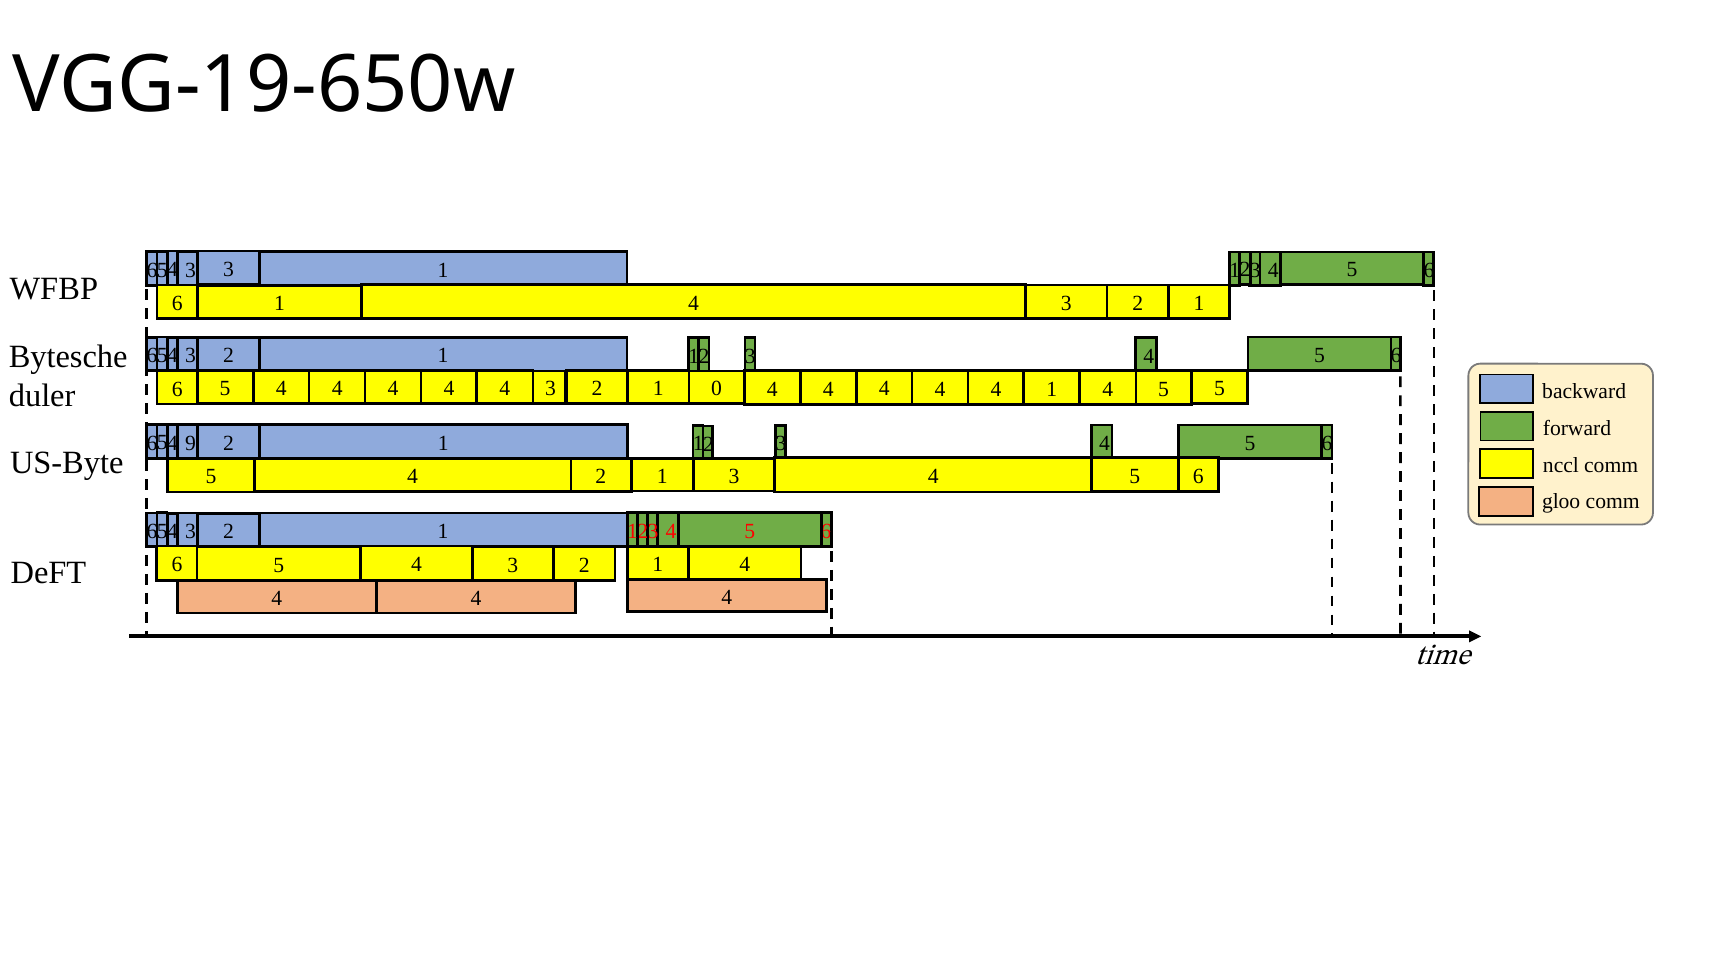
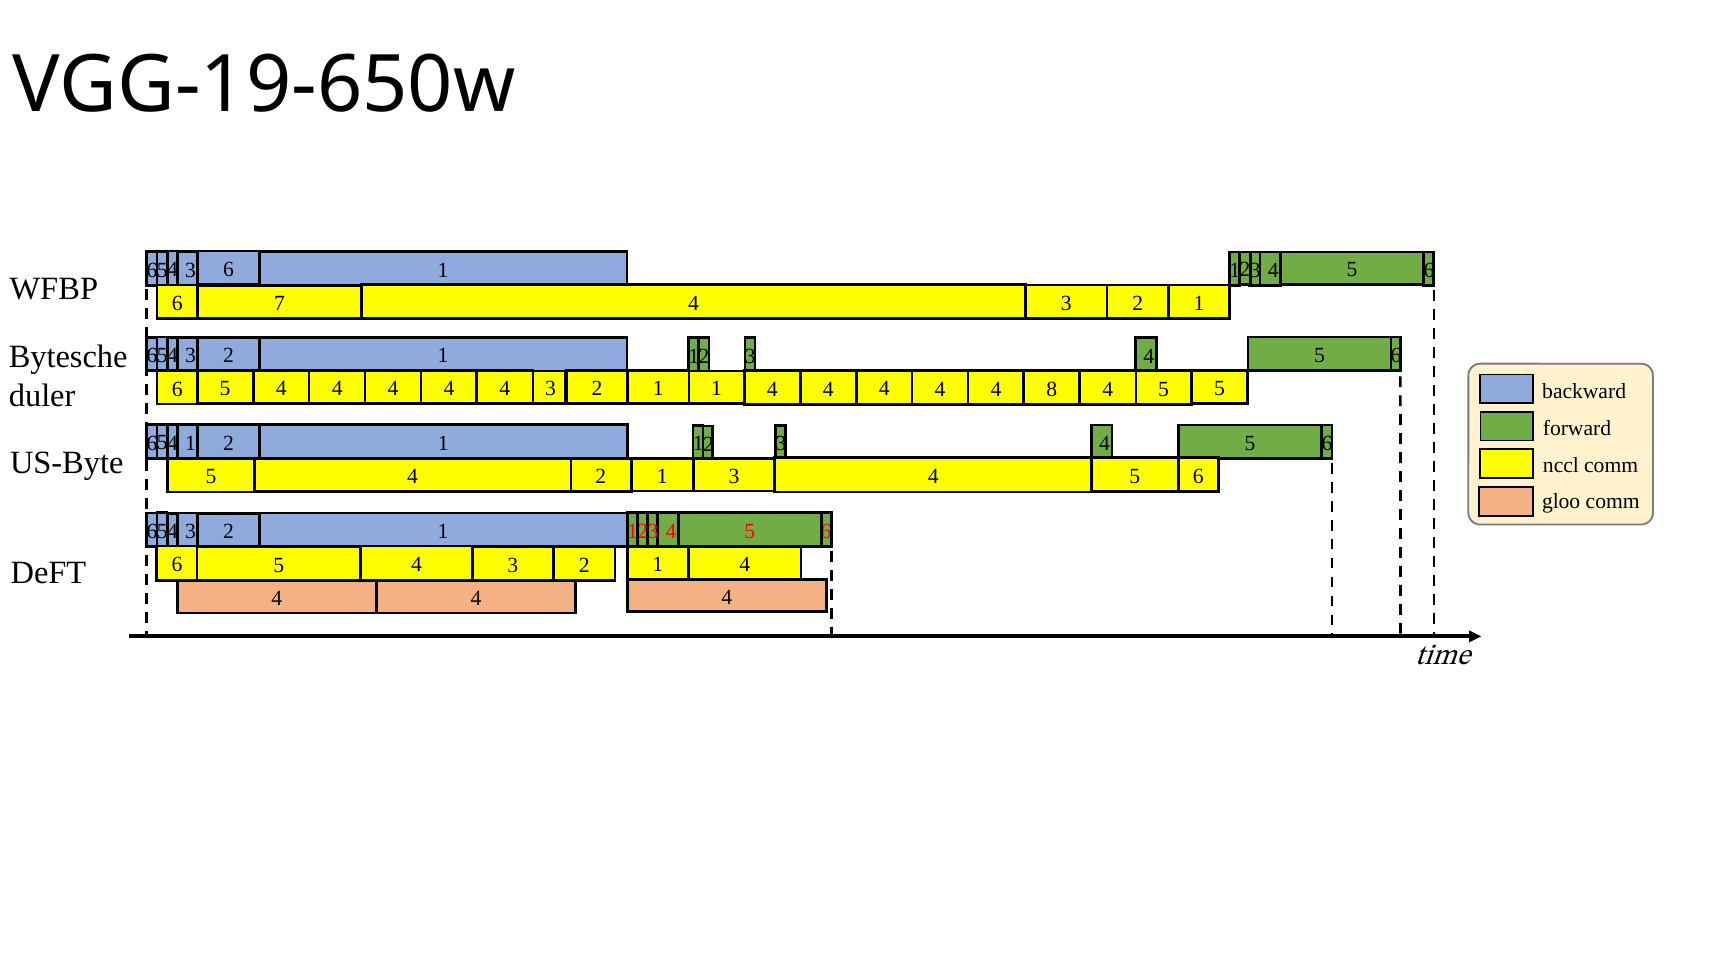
3 3: 3 -> 6 (228, 269)
6 1: 1 -> 7 (279, 303)
4 4 1: 1 -> 8 (1052, 389)
0: 0 -> 1 (716, 389)
9: 9 -> 1 (190, 443)
